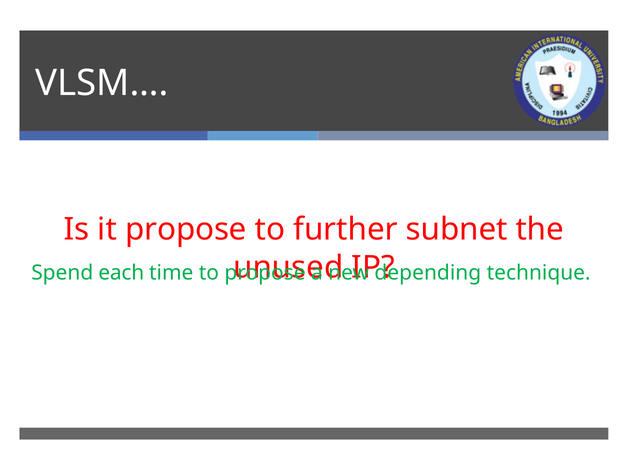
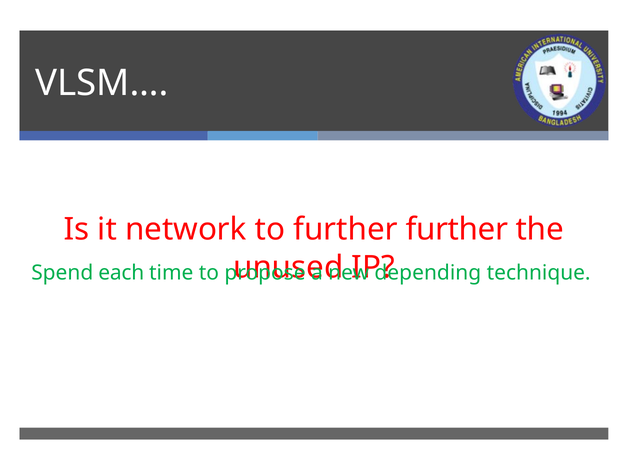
it propose: propose -> network (186, 230)
further subnet: subnet -> further (457, 230)
